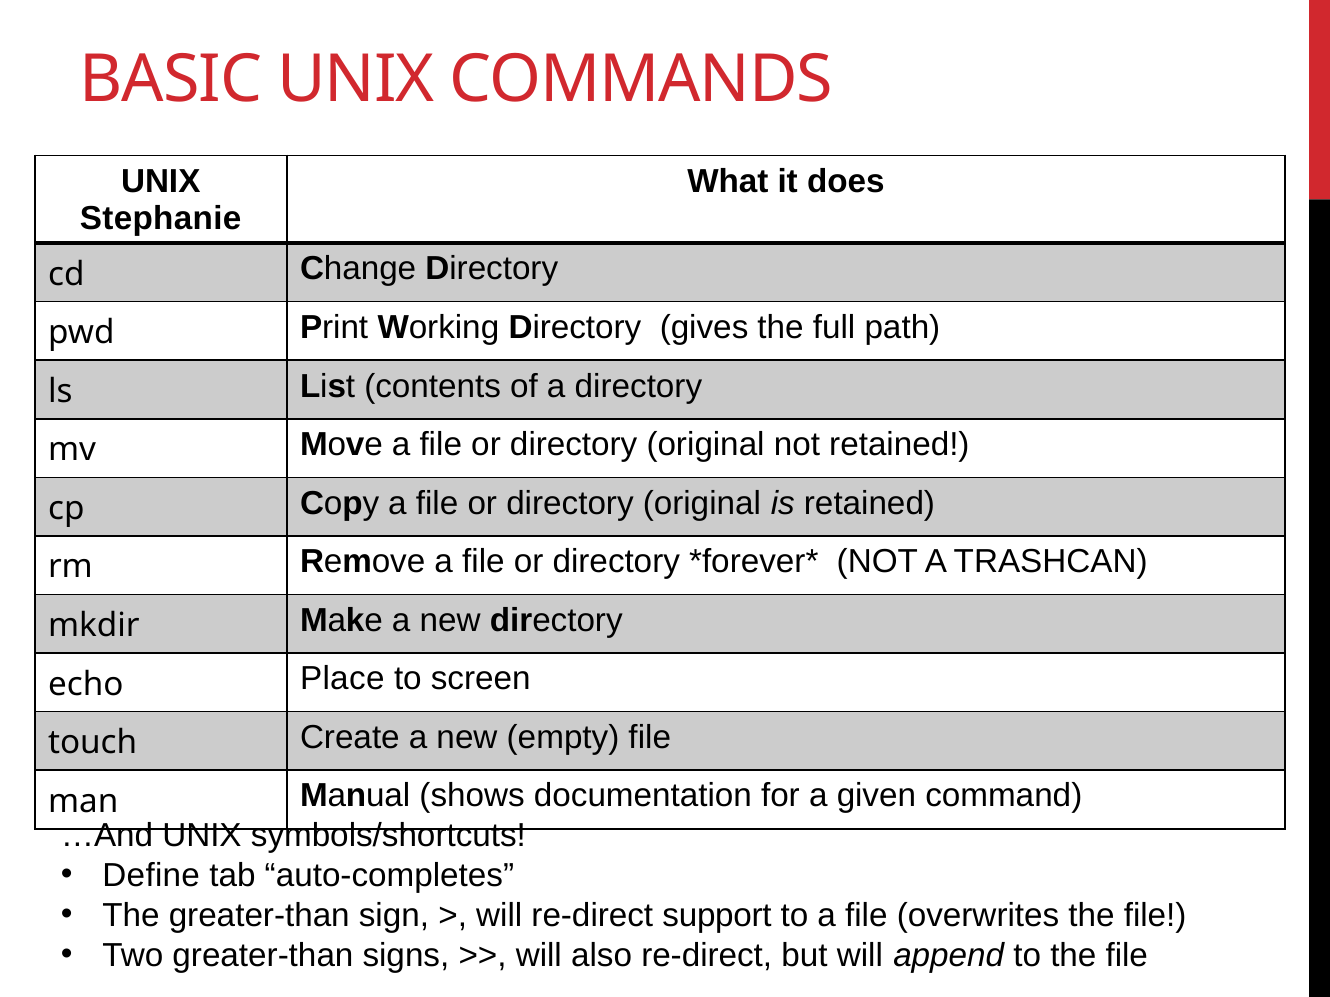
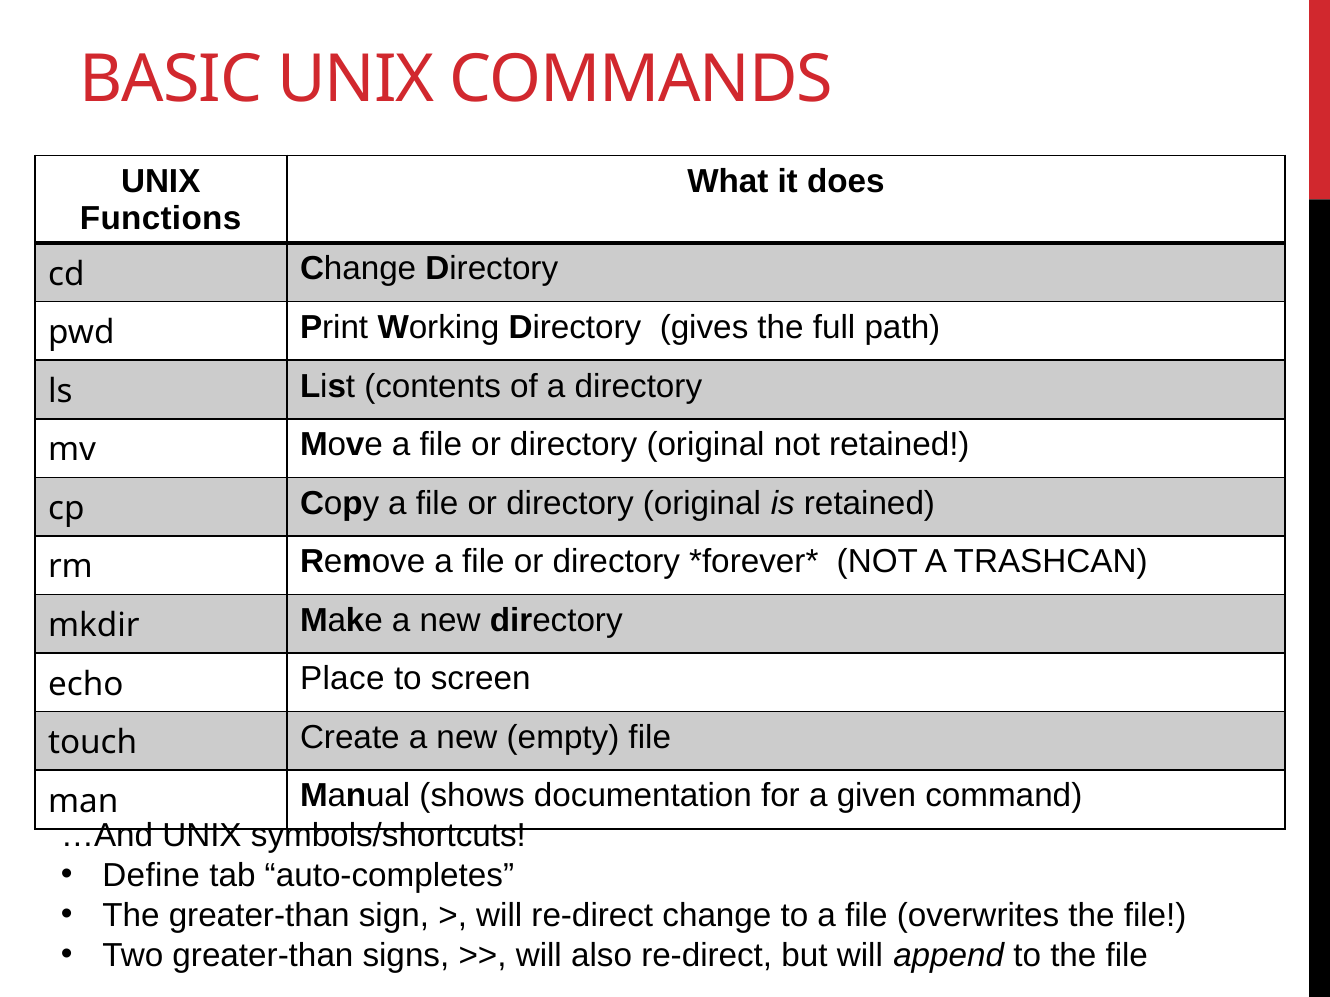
Stephanie: Stephanie -> Functions (161, 218)
re-direct support: support -> change (717, 916)
